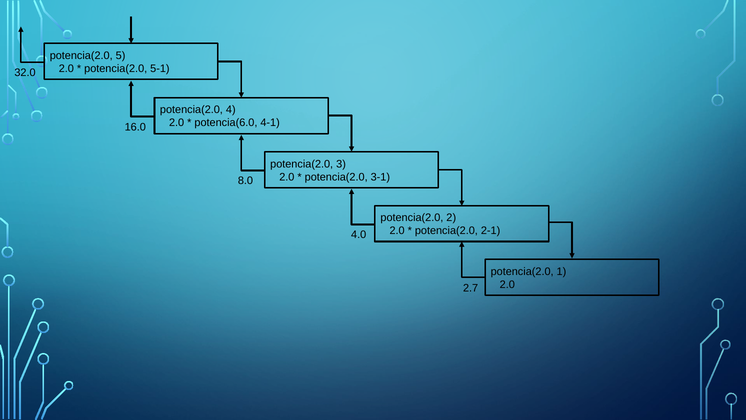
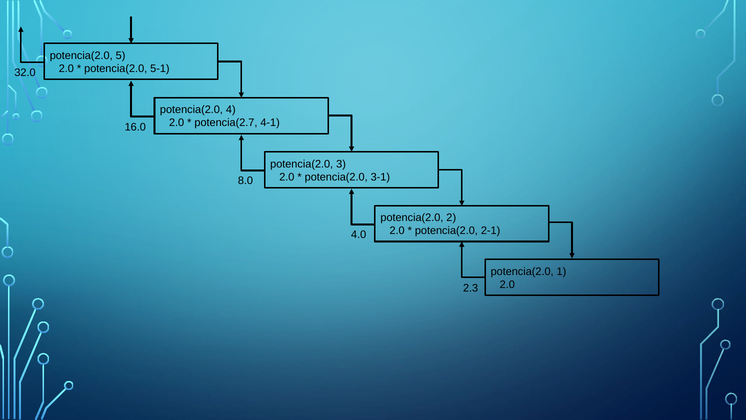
potencia(6.0: potencia(6.0 -> potencia(2.7 (226, 123)
2.7: 2.7 -> 2.3 (471, 288)
